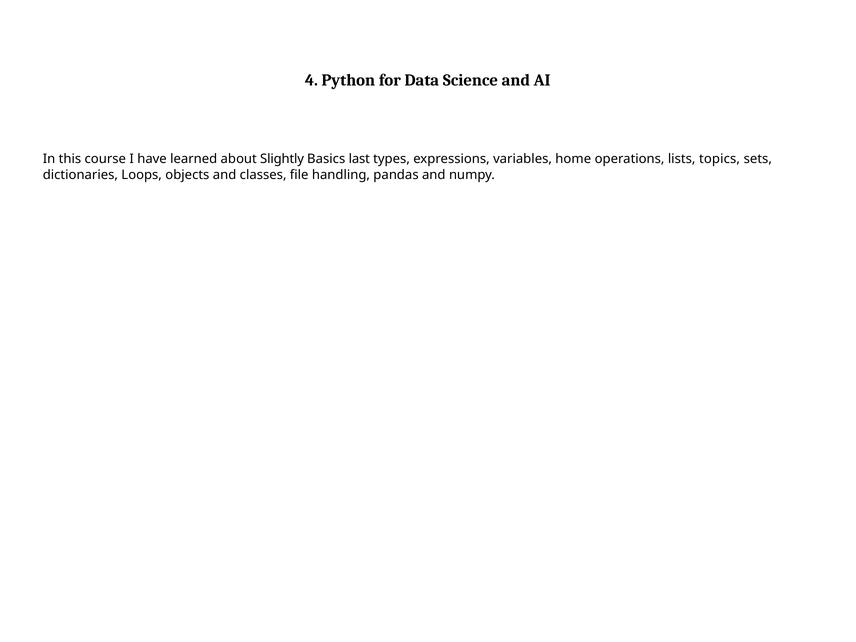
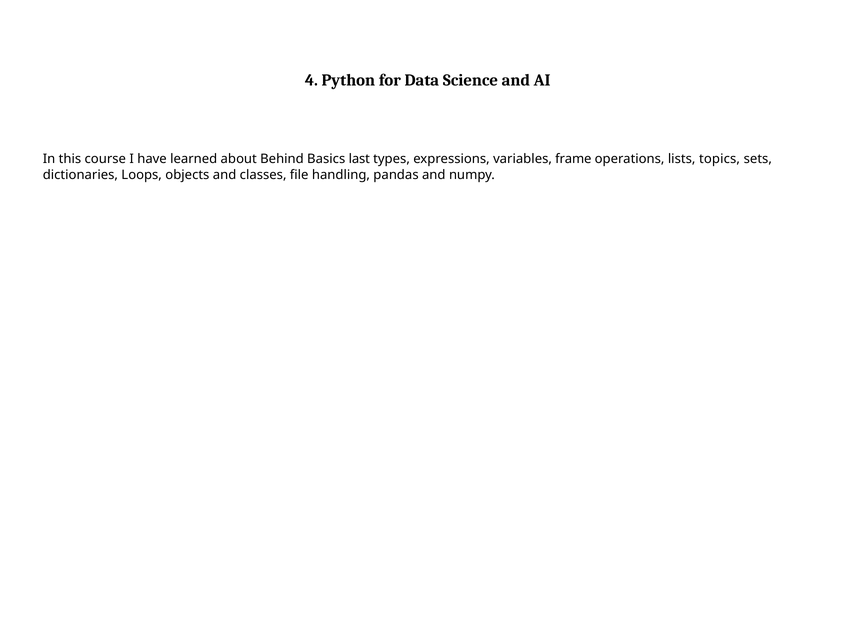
Slightly: Slightly -> Behind (282, 159)
home: home -> frame (573, 159)
